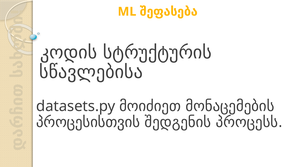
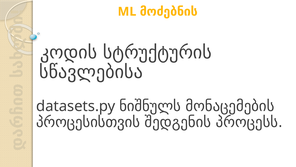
შეფასება: შეფასება -> მოძებნის (169, 12)
მოიძიეთ: მოიძიეთ -> ნიშნულს (150, 106)
